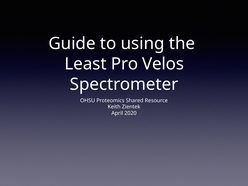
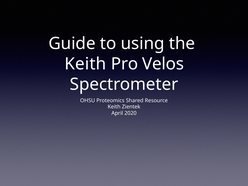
Least: Least -> Keith (85, 64)
